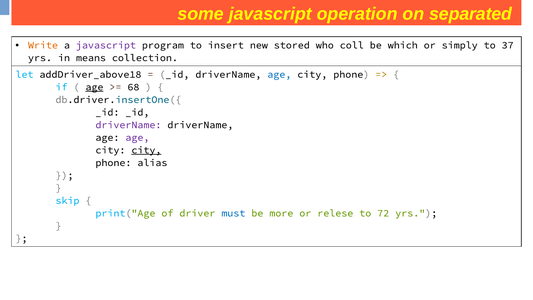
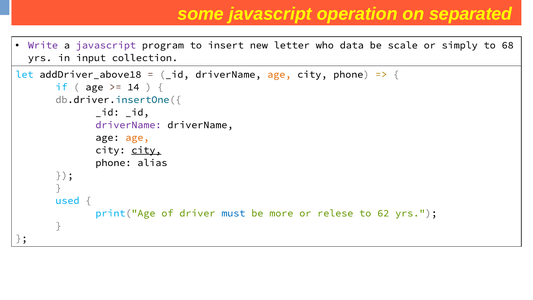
Write colour: orange -> purple (43, 45)
stored: stored -> letter (292, 45)
coll: coll -> data (352, 45)
which: which -> scale (403, 45)
37: 37 -> 68 (508, 45)
means: means -> input (91, 58)
age colour: blue -> orange (279, 74)
age underline: present -> none (94, 87)
68: 68 -> 14 (133, 87)
age colour: purple -> orange (137, 137)
skip: skip -> used (67, 200)
72: 72 -> 62 (383, 213)
